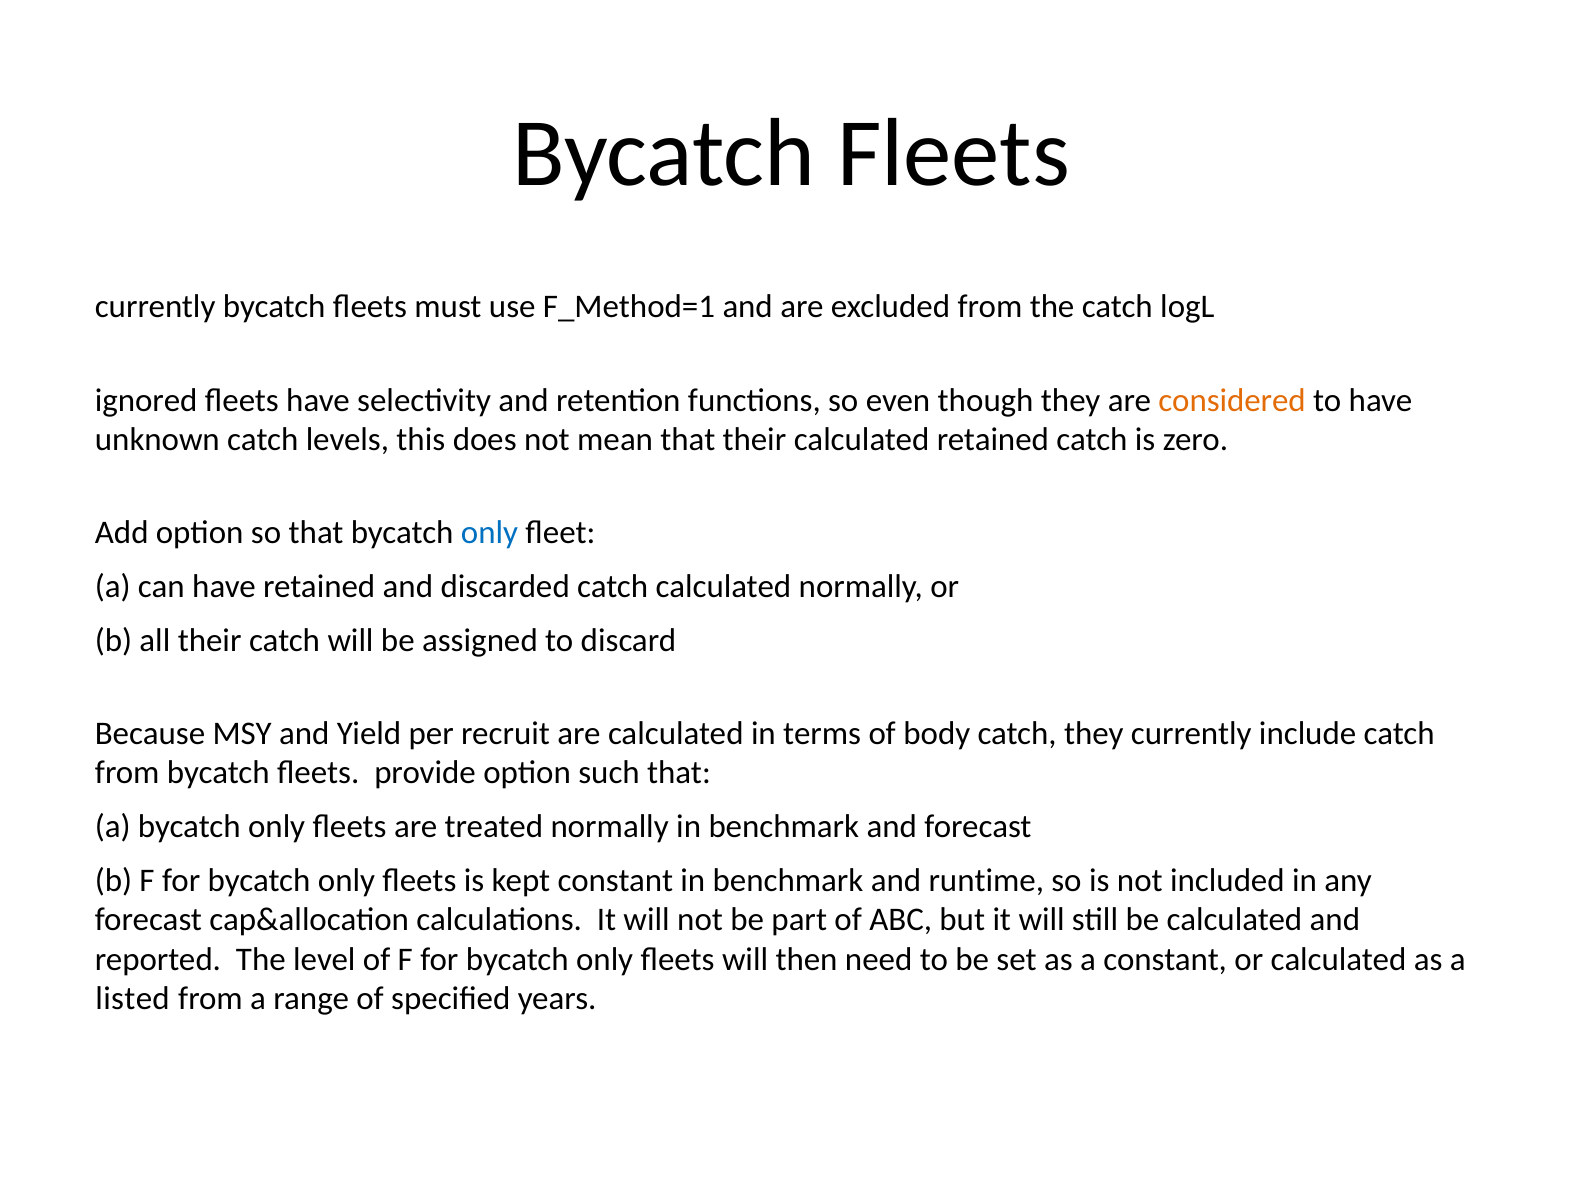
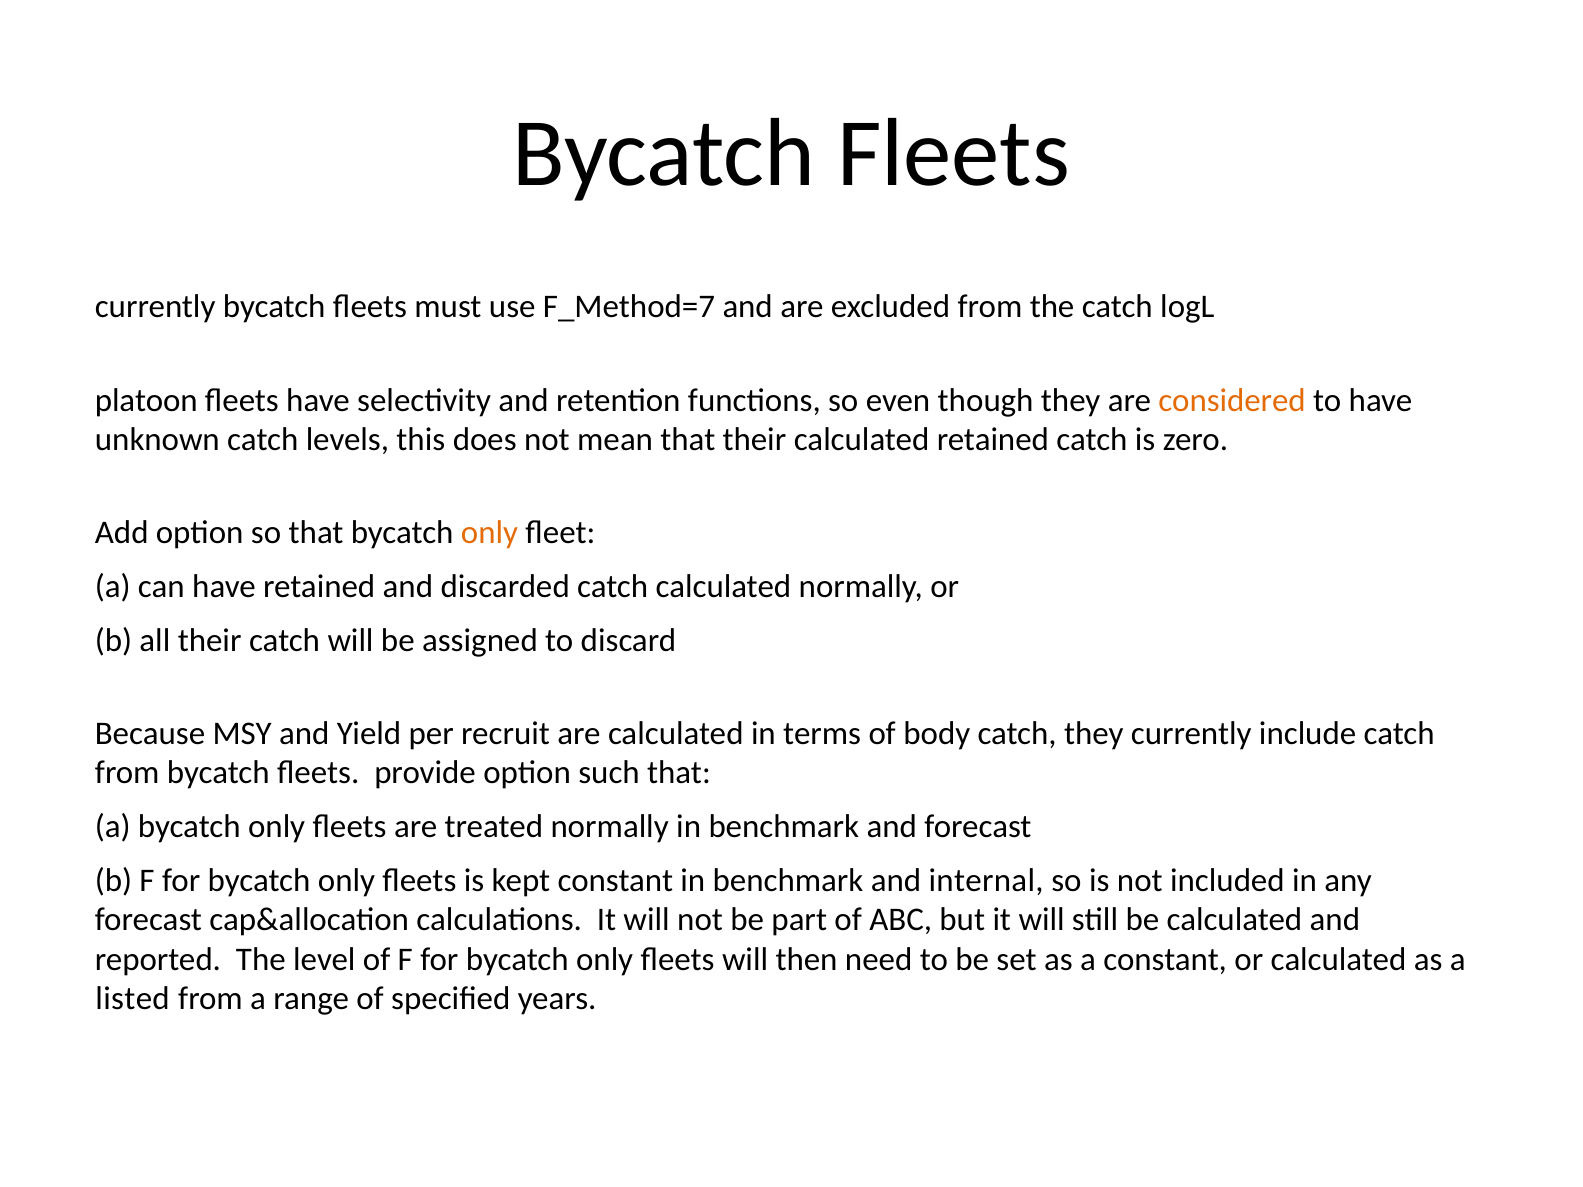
F_Method=1: F_Method=1 -> F_Method=7 (629, 307)
ignored: ignored -> platoon (146, 400)
only colour: blue -> orange (490, 533)
runtime: runtime -> internal (986, 881)
